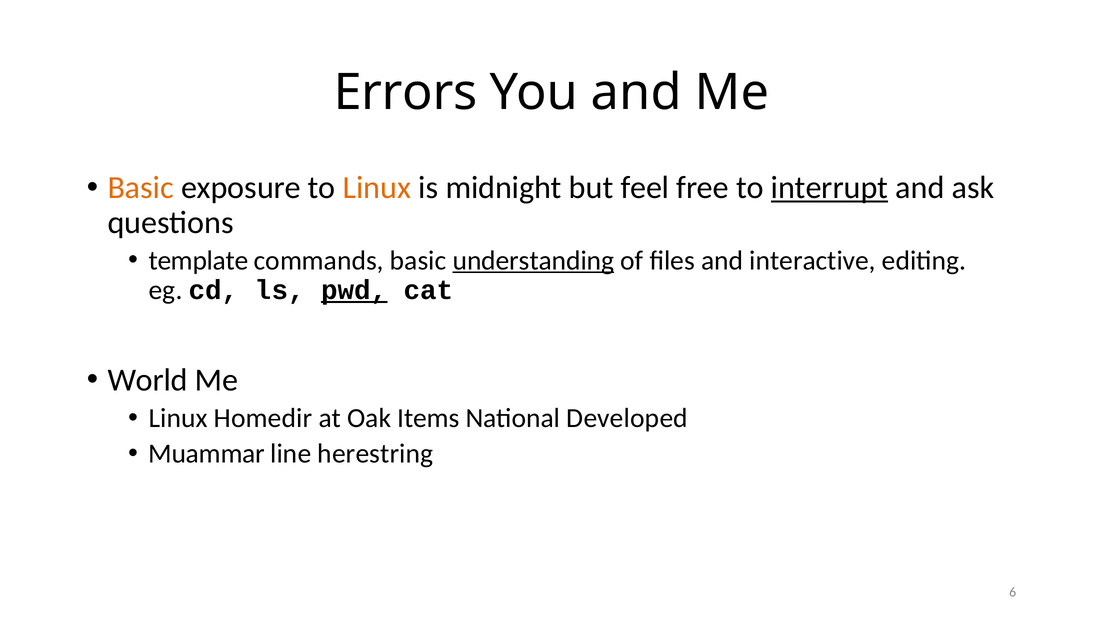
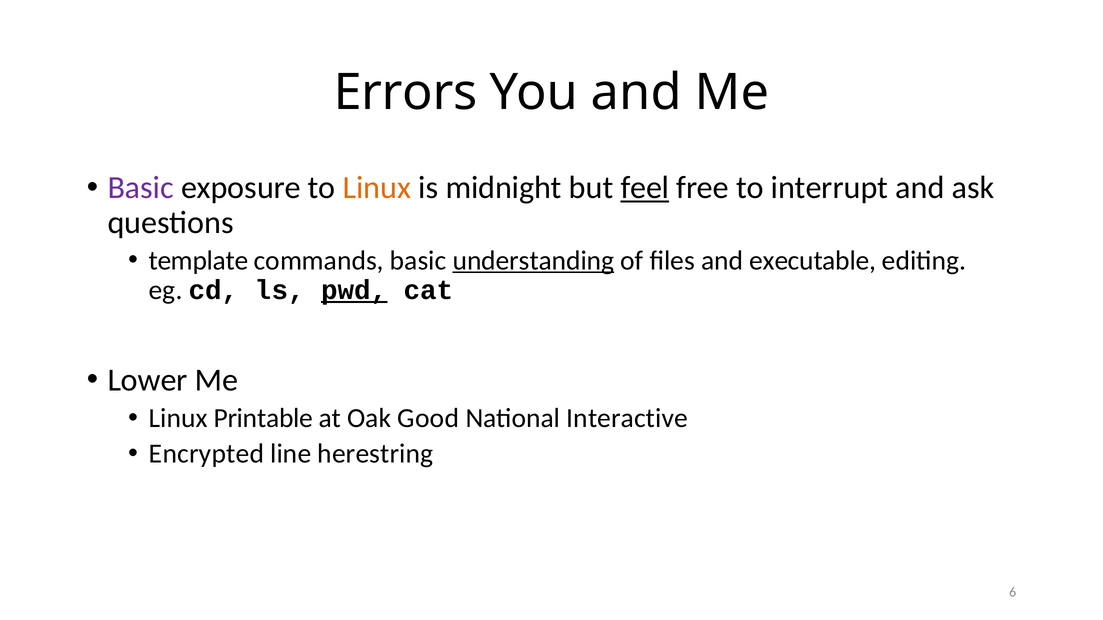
Basic colour: orange -> purple (141, 188)
feel underline: none -> present (645, 188)
interrupt underline: present -> none (829, 188)
interactive: interactive -> executable (813, 261)
World: World -> Lower (148, 380)
Homedir: Homedir -> Printable (263, 418)
Items: Items -> Good (428, 418)
Developed: Developed -> Interactive (627, 418)
Muammar: Muammar -> Encrypted (206, 454)
